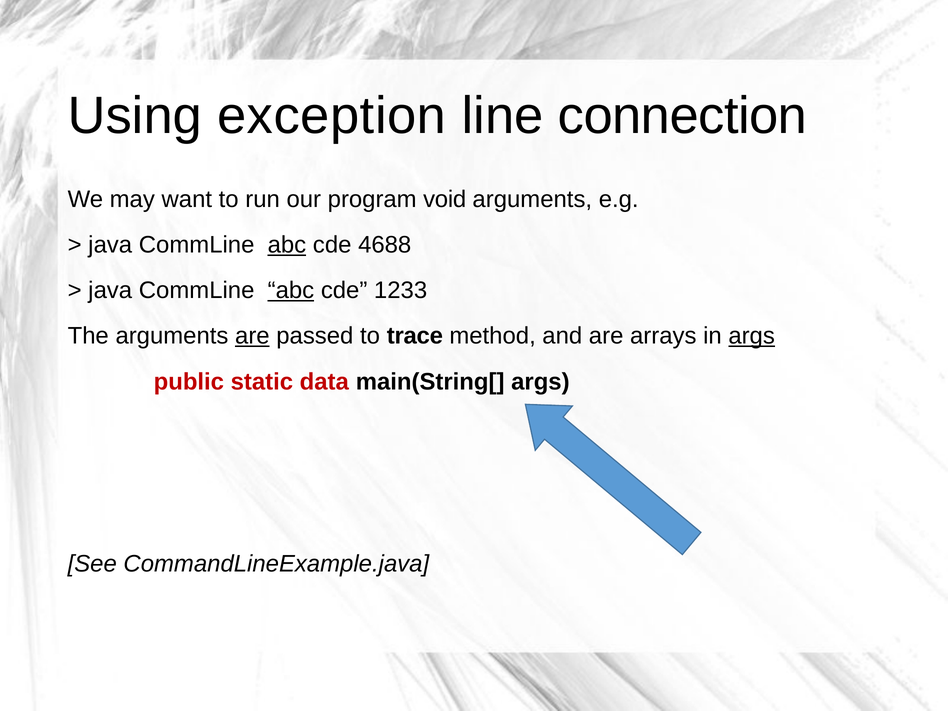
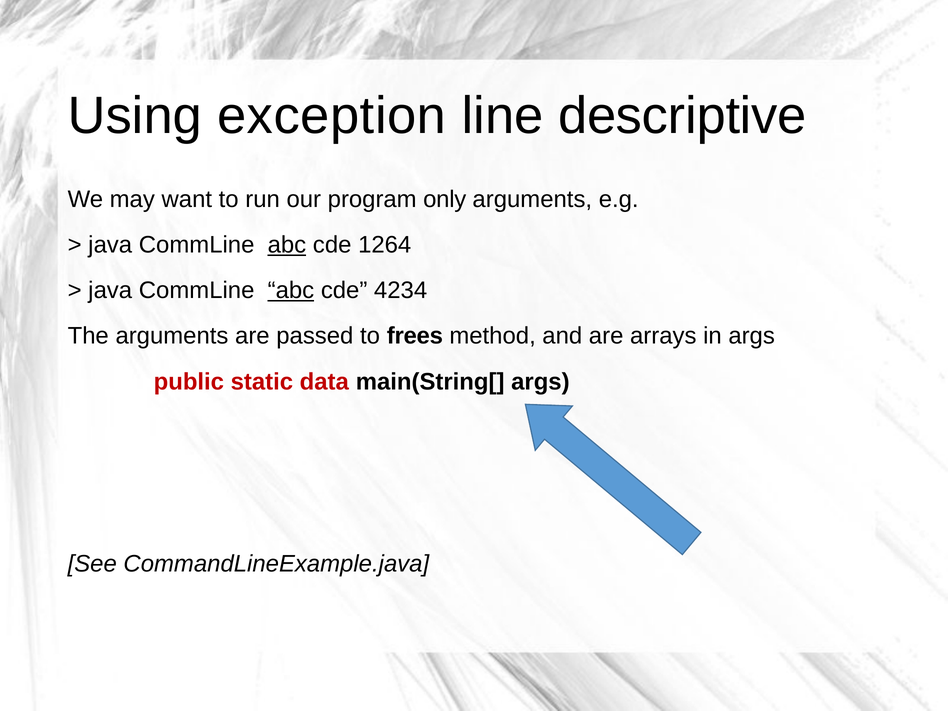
connection: connection -> descriptive (682, 116)
void: void -> only (445, 199)
4688: 4688 -> 1264 (385, 245)
1233: 1233 -> 4234 (401, 290)
are underline: present -> none (252, 336)
trace: trace -> frees (415, 336)
args underline: present -> none (752, 336)
